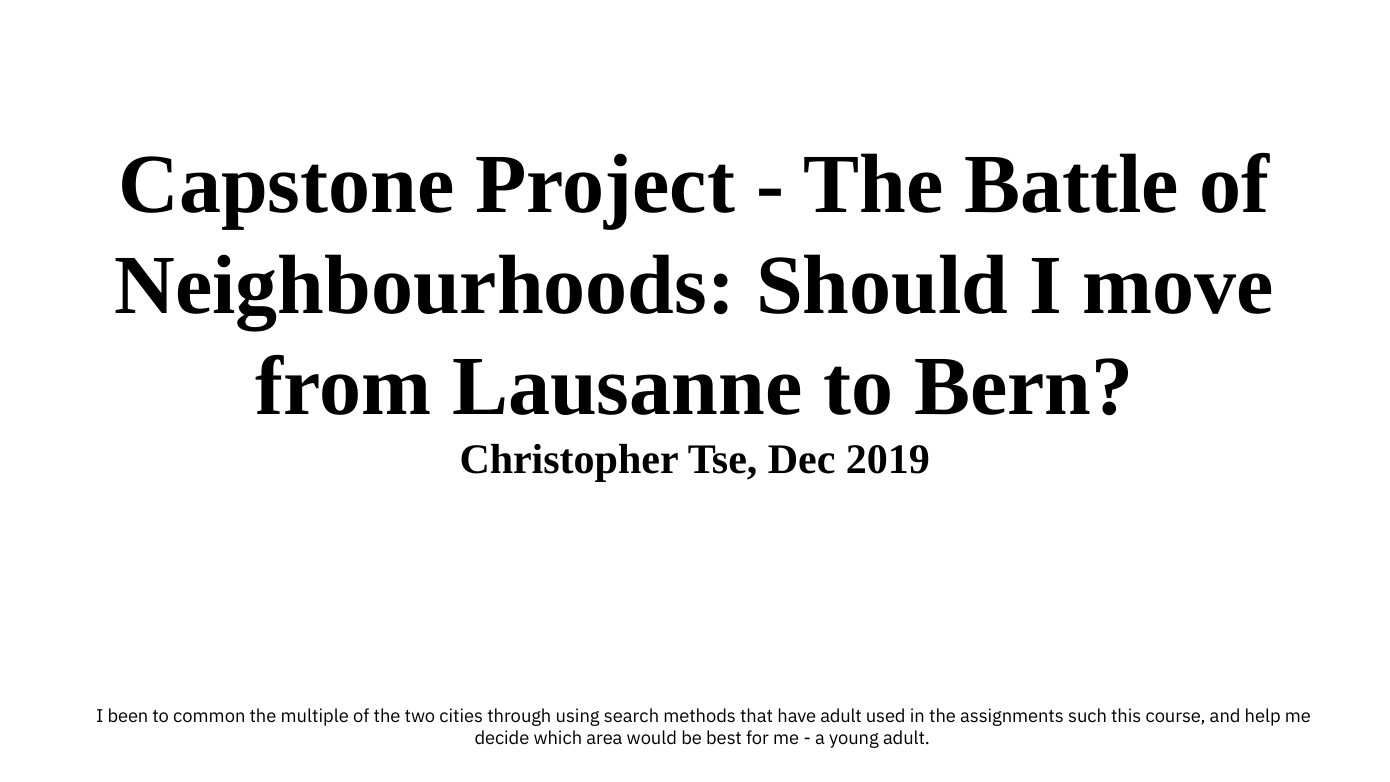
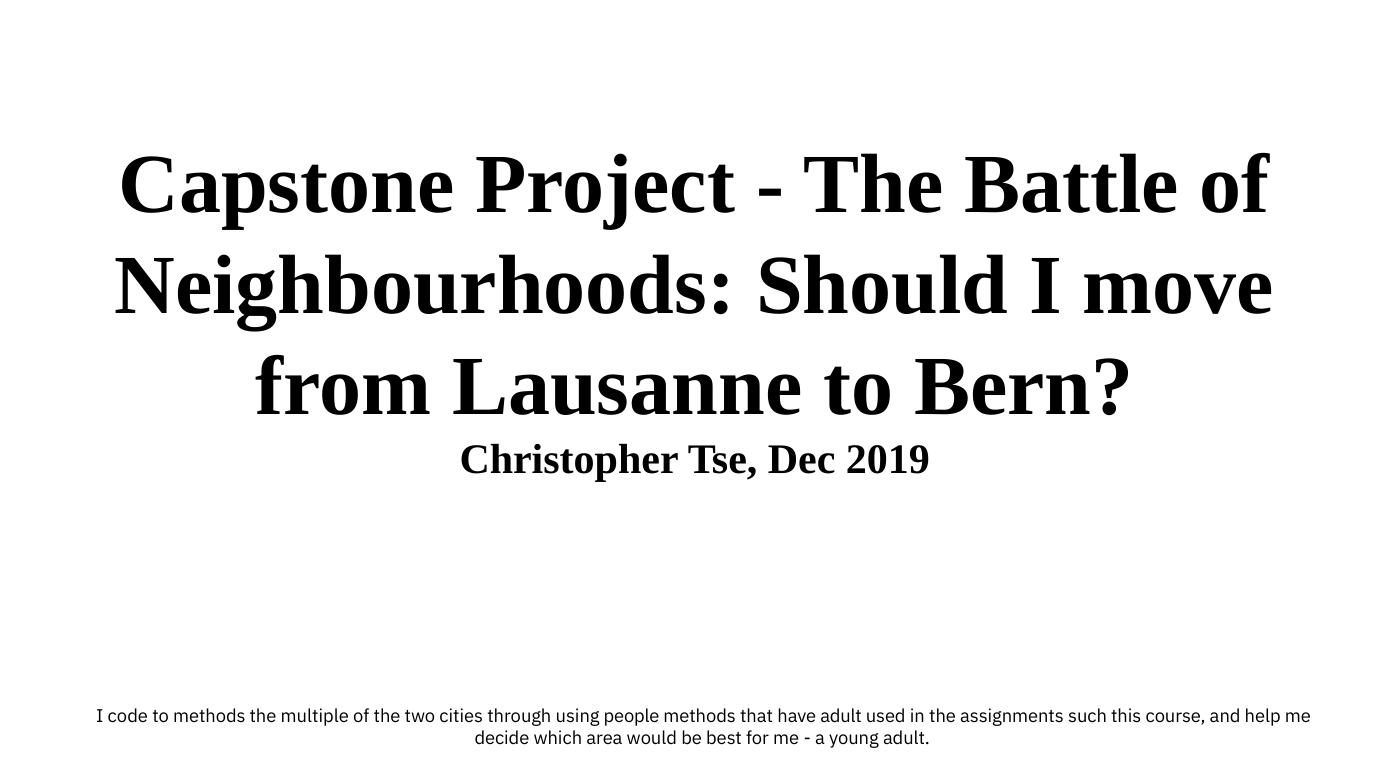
been: been -> code (128, 717)
to common: common -> methods (209, 717)
search: search -> people (632, 717)
